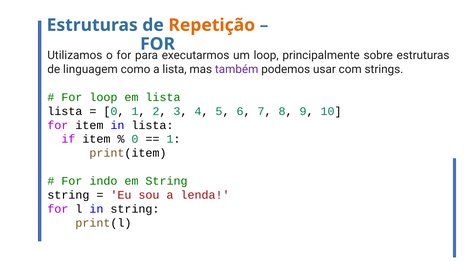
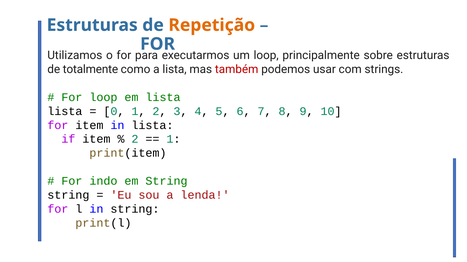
linguagem: linguagem -> totalmente (90, 69)
também colour: purple -> red (237, 69)
0: 0 -> 2 (135, 140)
